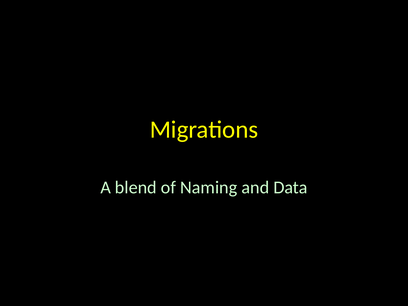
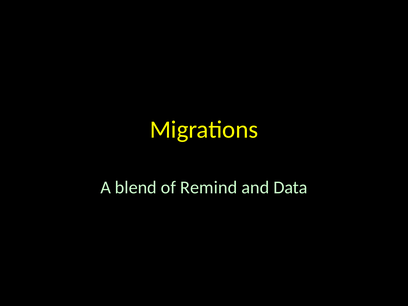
Naming: Naming -> Remind (209, 188)
